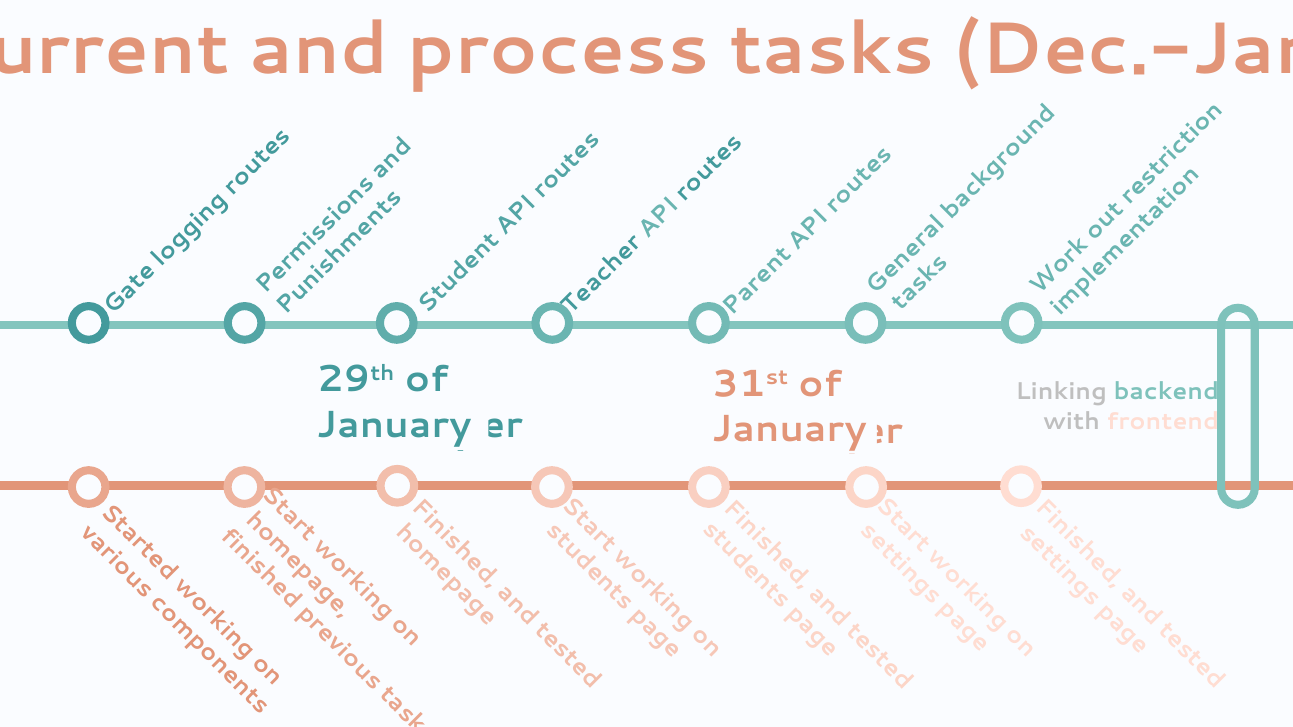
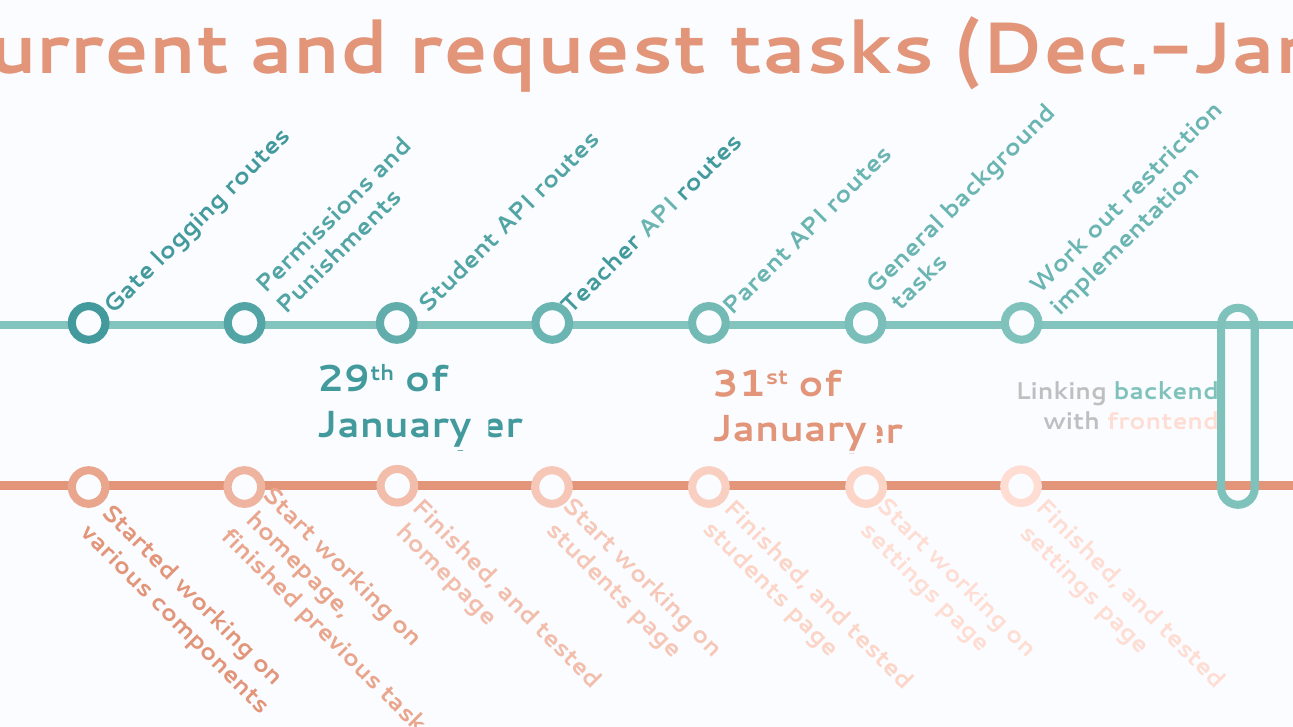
process: process -> request (558, 49)
